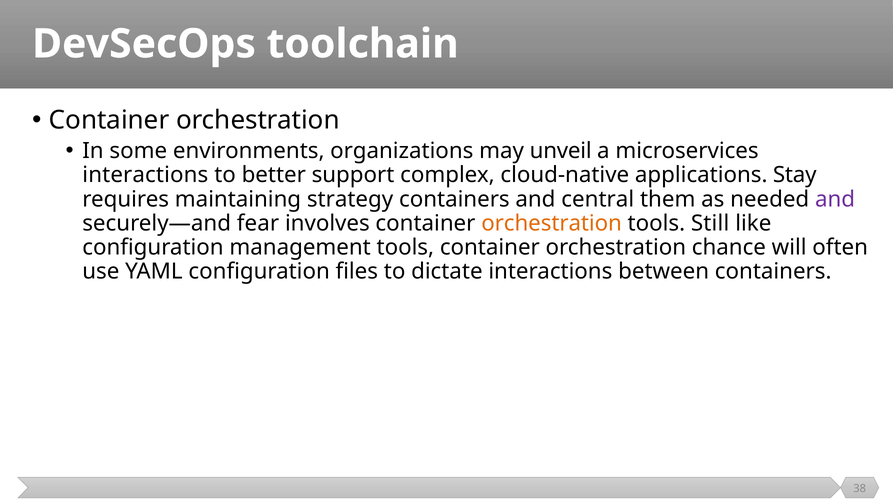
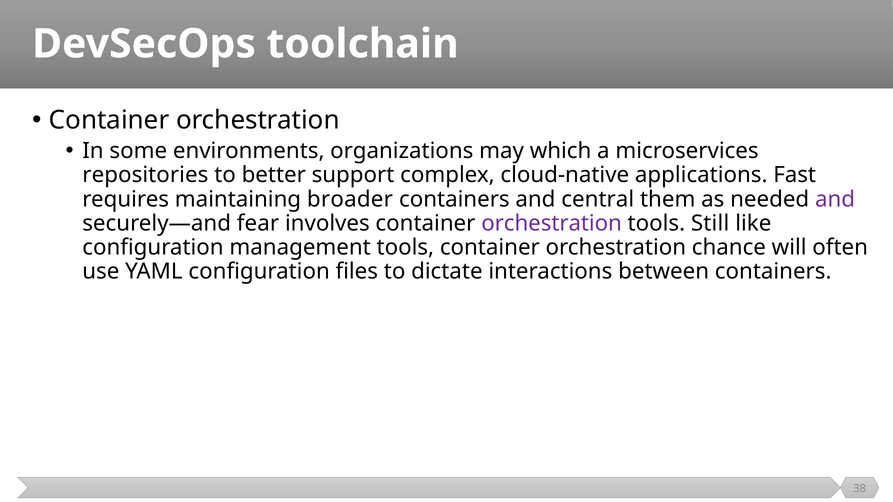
unveil: unveil -> which (561, 151)
interactions: interactions -> repositories (145, 175)
Stay: Stay -> Fast (795, 175)
strategy: strategy -> broader (350, 199)
orchestration colour: orange -> purple (552, 223)
